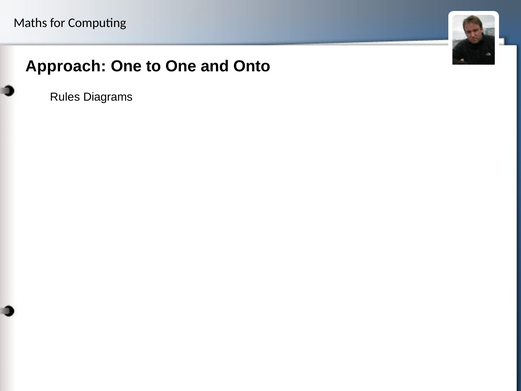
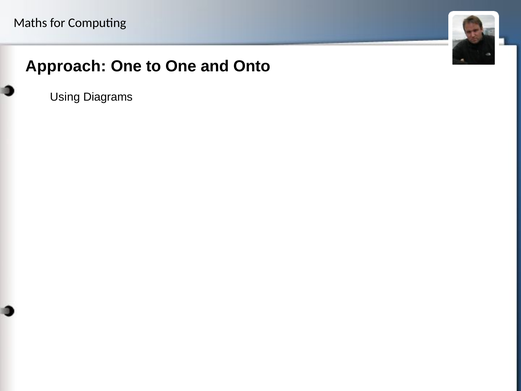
Rules: Rules -> Using (65, 97)
